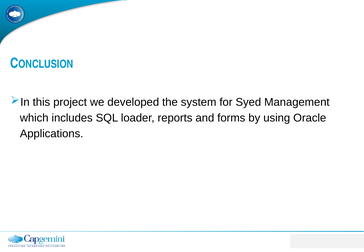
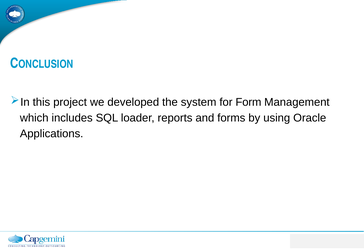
Syed: Syed -> Form (248, 102)
